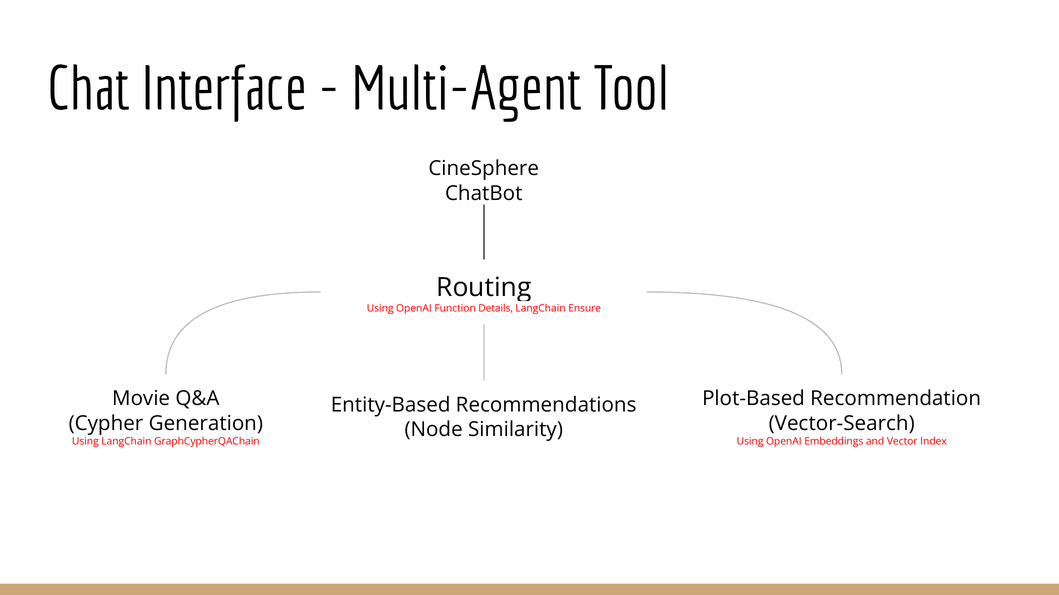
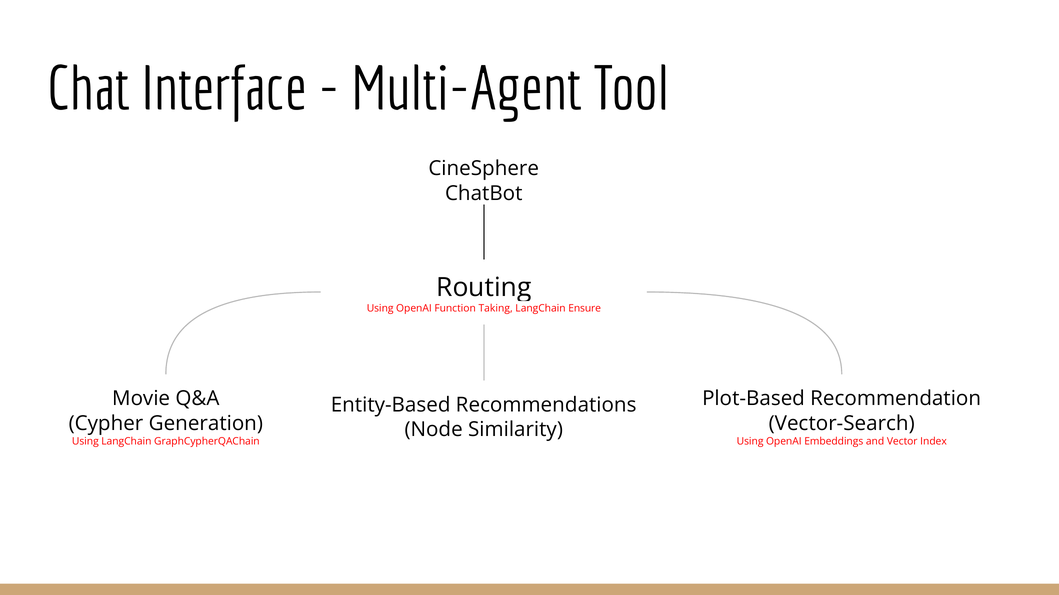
Details: Details -> Taking (496, 309)
